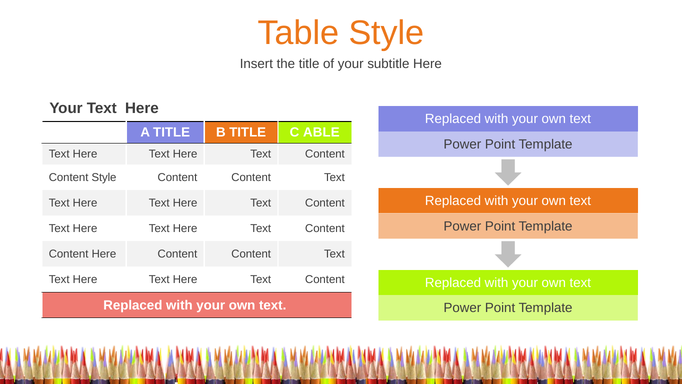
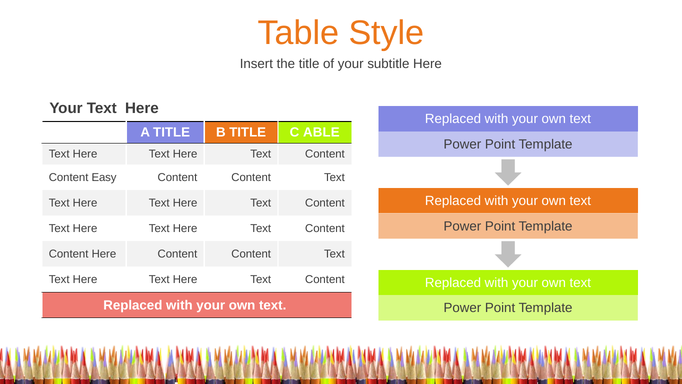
Content Style: Style -> Easy (104, 177)
